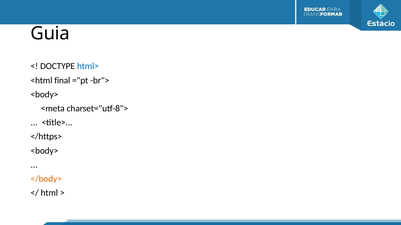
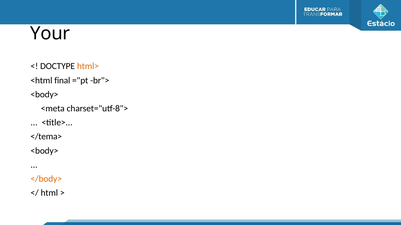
Guia: Guia -> Your (50, 34)
html> colour: blue -> orange (88, 66)
</https>: </https> -> </tema> (46, 137)
